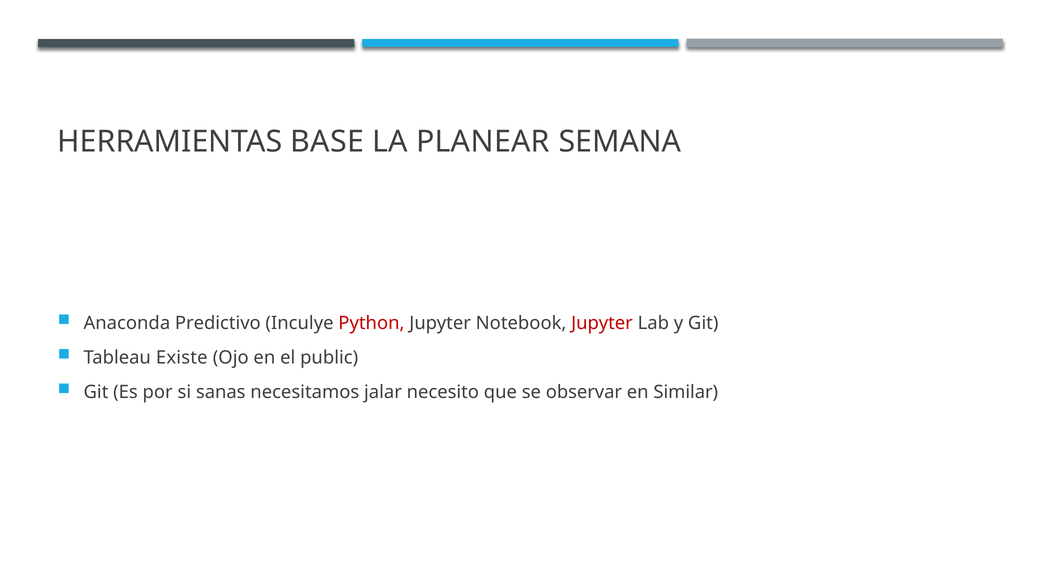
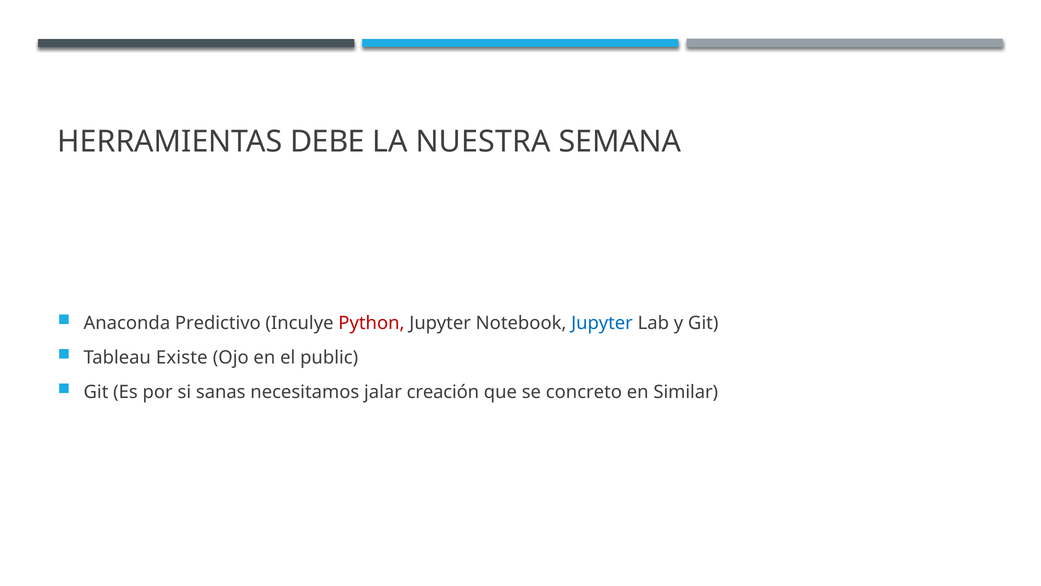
BASE: BASE -> DEBE (327, 141)
PLANEAR: PLANEAR -> NUESTRA (483, 141)
Jupyter colour: red -> blue (602, 323)
necesito: necesito -> creación (443, 392)
observar: observar -> concreto (584, 392)
